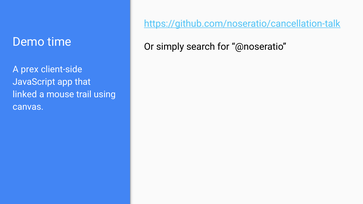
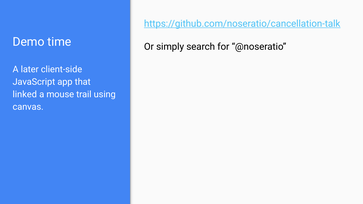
prex: prex -> later (30, 70)
